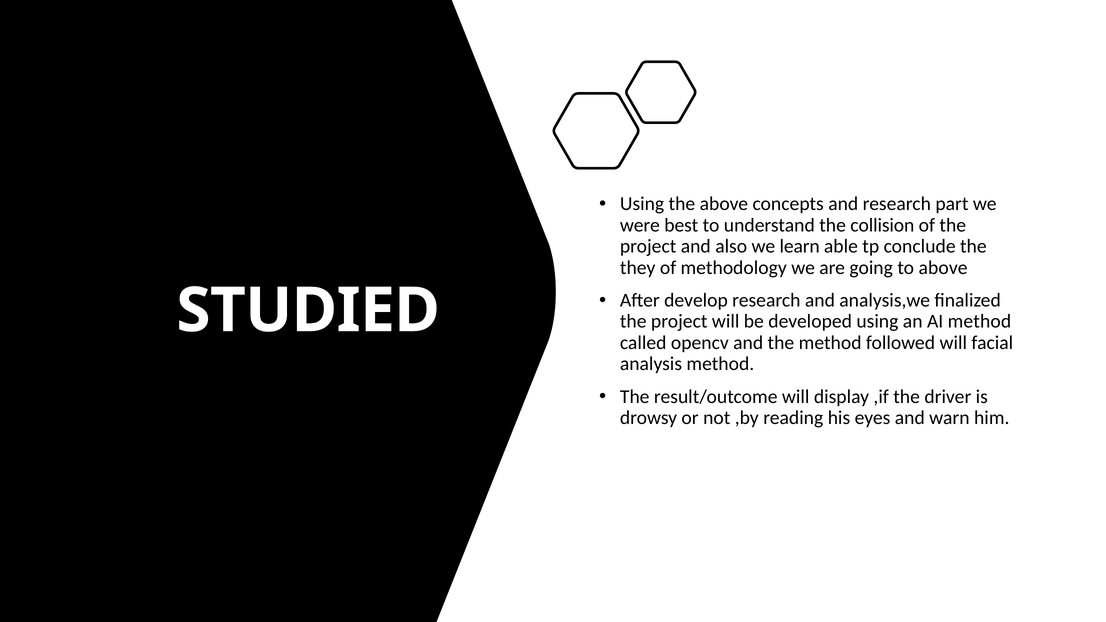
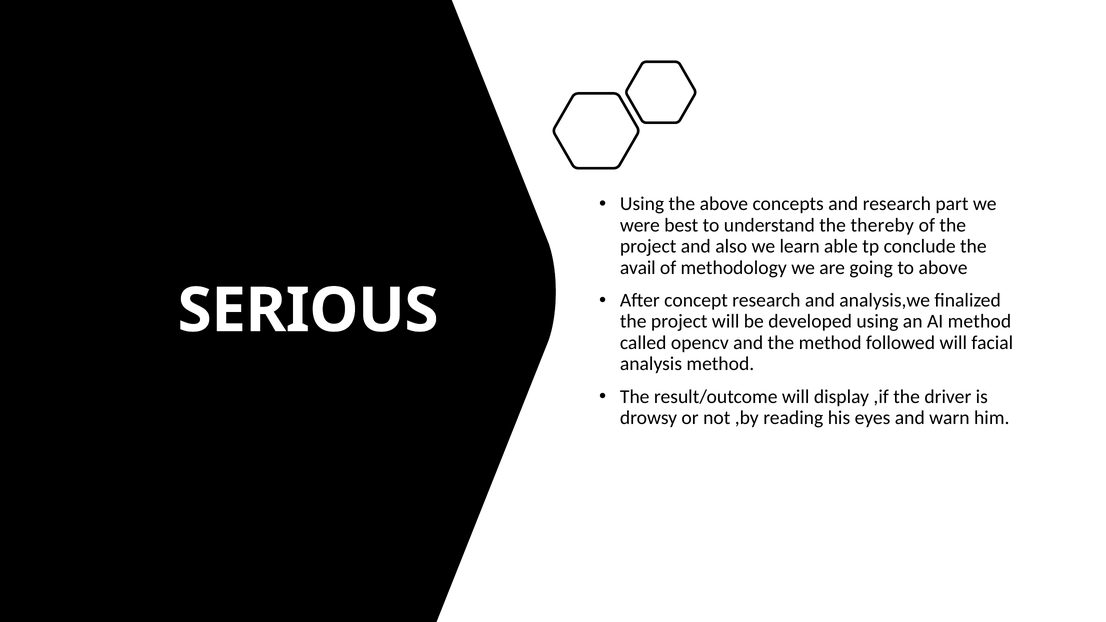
collision: collision -> thereby (882, 225)
they: they -> avail (638, 268)
develop: develop -> concept (696, 300)
STUDIED: STUDIED -> SERIOUS (308, 311)
